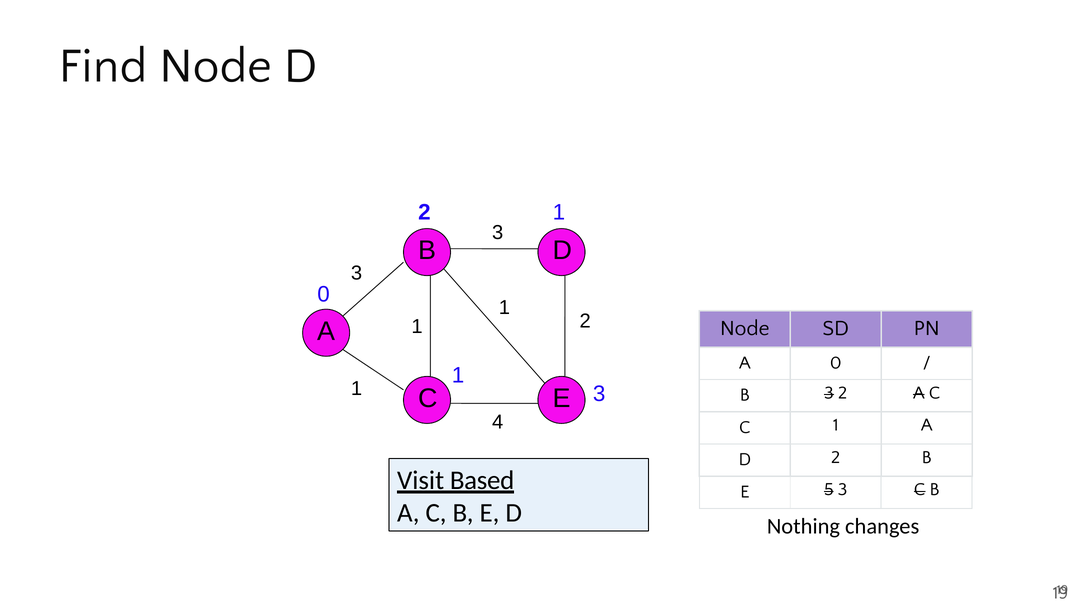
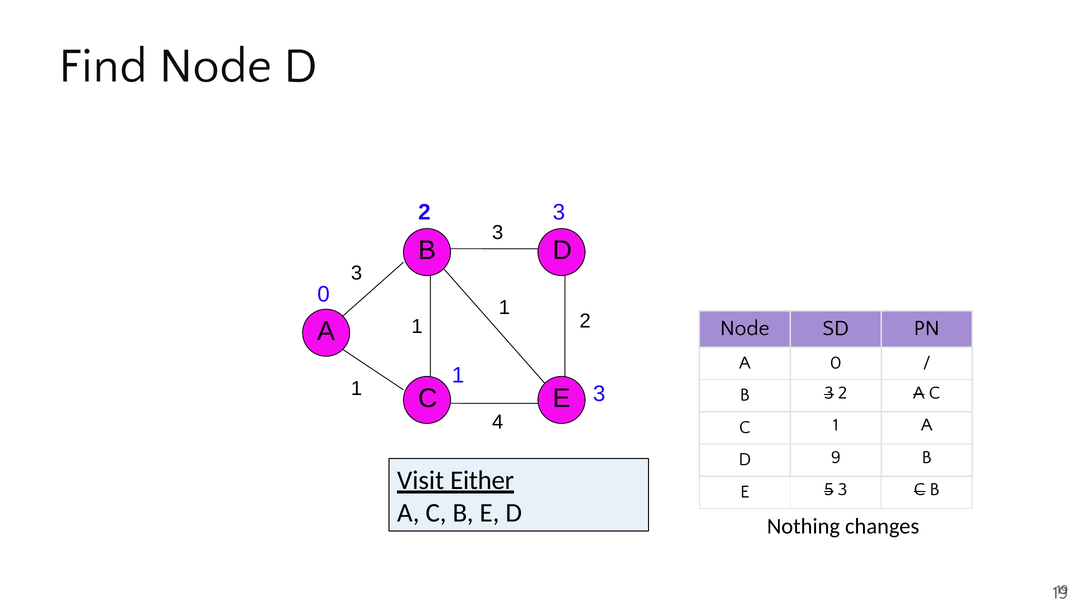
1: 1 -> 3 (559, 213)
D 2: 2 -> 9 (836, 458)
Based: Based -> Either (482, 481)
